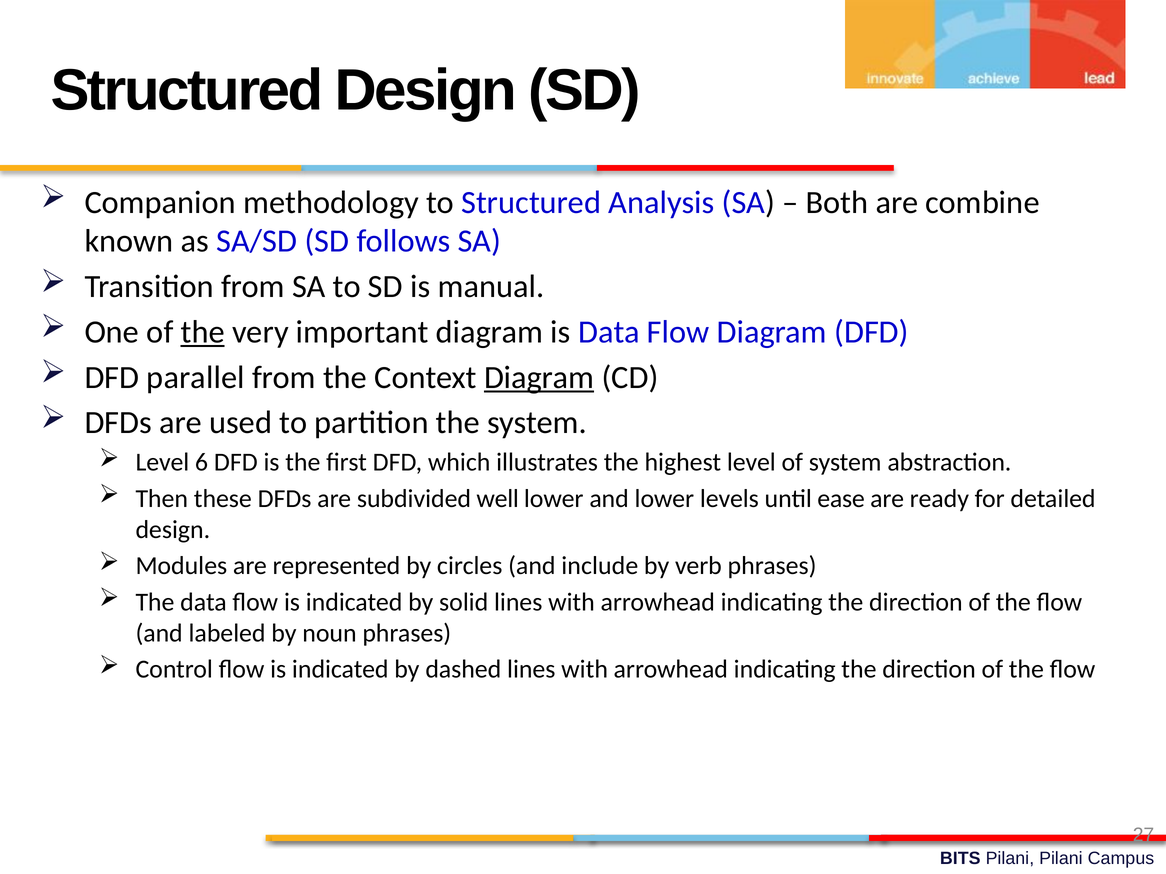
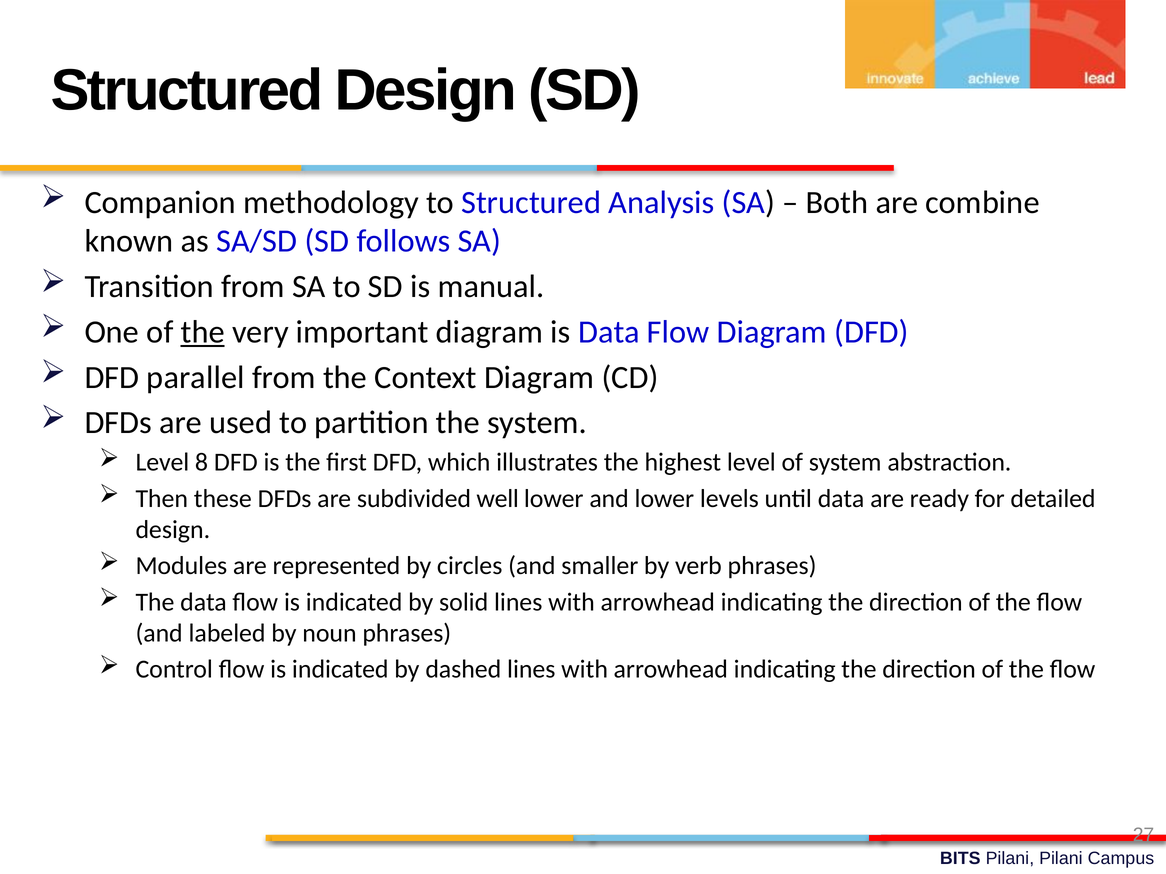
Diagram underline: present -> none (539, 378)
6: 6 -> 8 (202, 463)
until ease: ease -> data (841, 499)
include: include -> smaller (600, 566)
